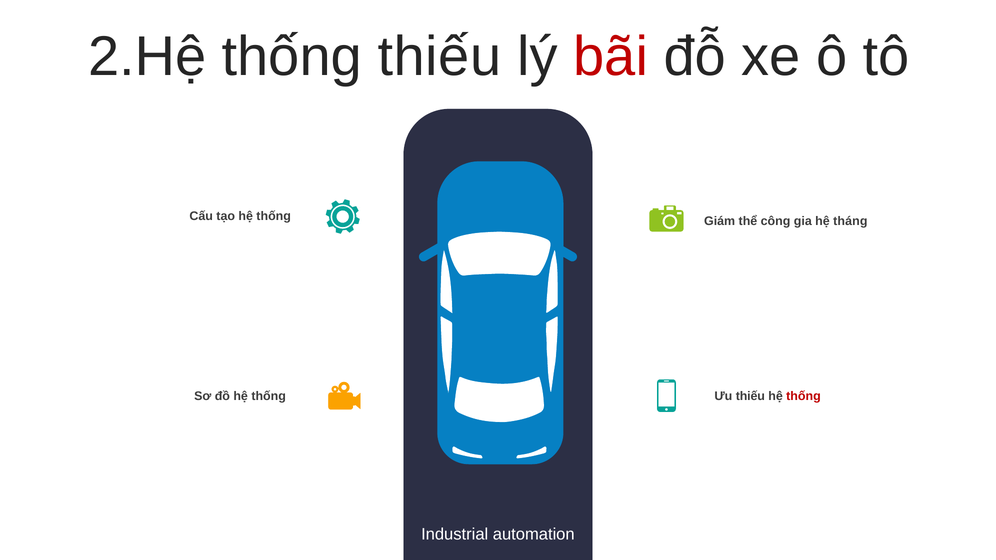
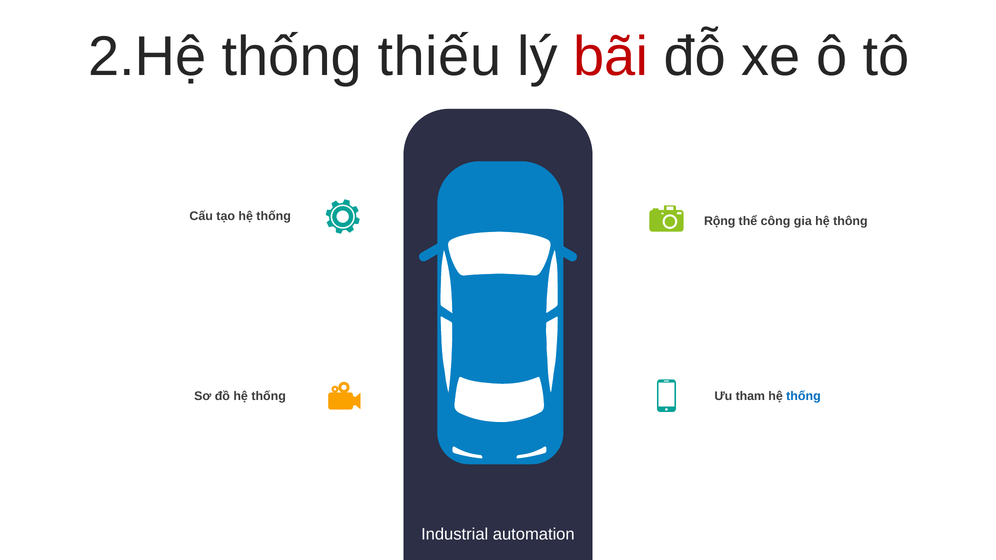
Giám: Giám -> Rộng (720, 221)
tháng: tháng -> thông (850, 221)
Ưu thiếu: thiếu -> tham (750, 397)
thống colour: red -> blue (803, 397)
